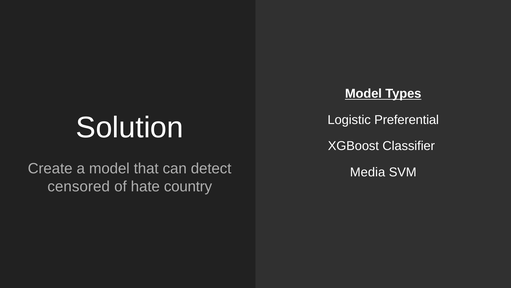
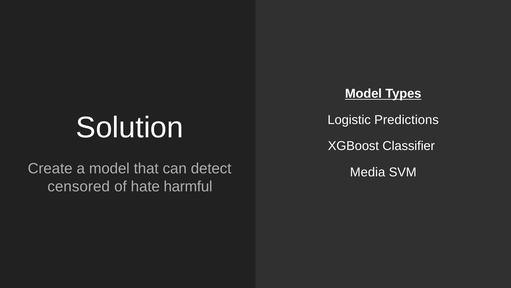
Preferential: Preferential -> Predictions (407, 120)
country: country -> harmful (188, 186)
